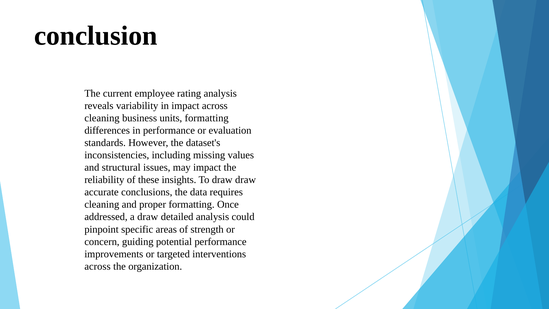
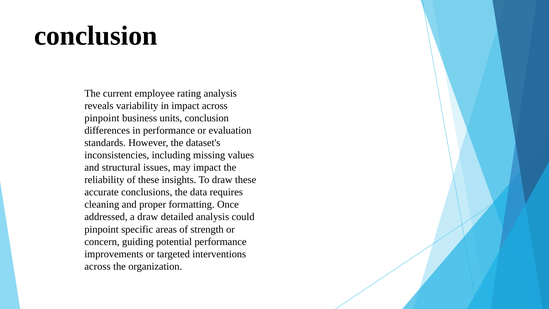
cleaning: cleaning -> pinpoint (102, 118)
units formatting: formatting -> conclusion (207, 118)
draw draw: draw -> these (246, 180)
